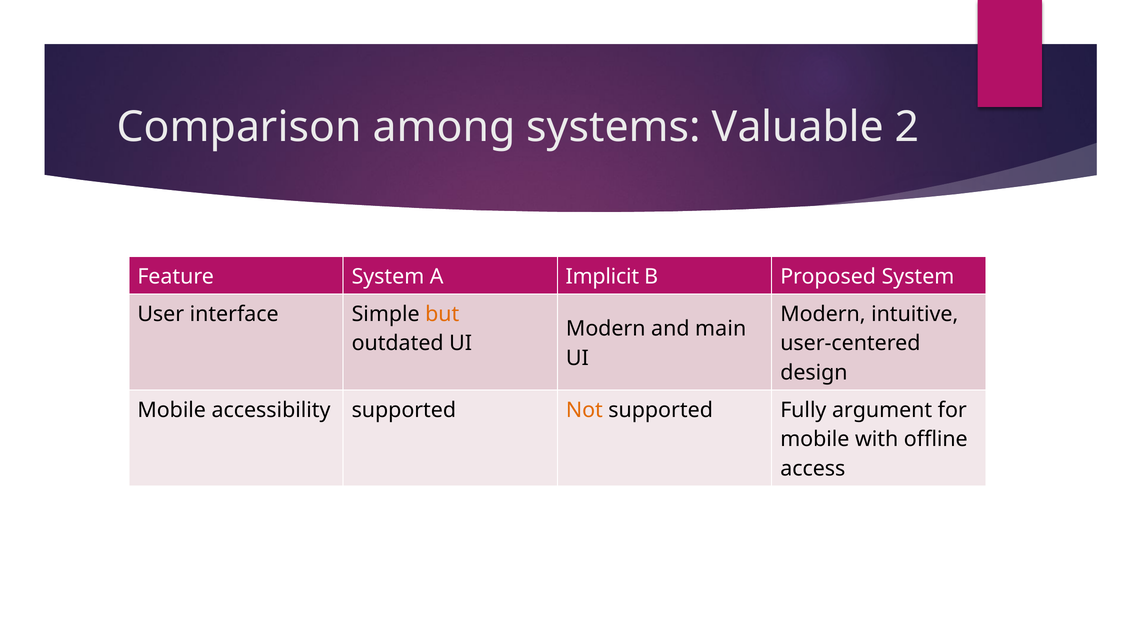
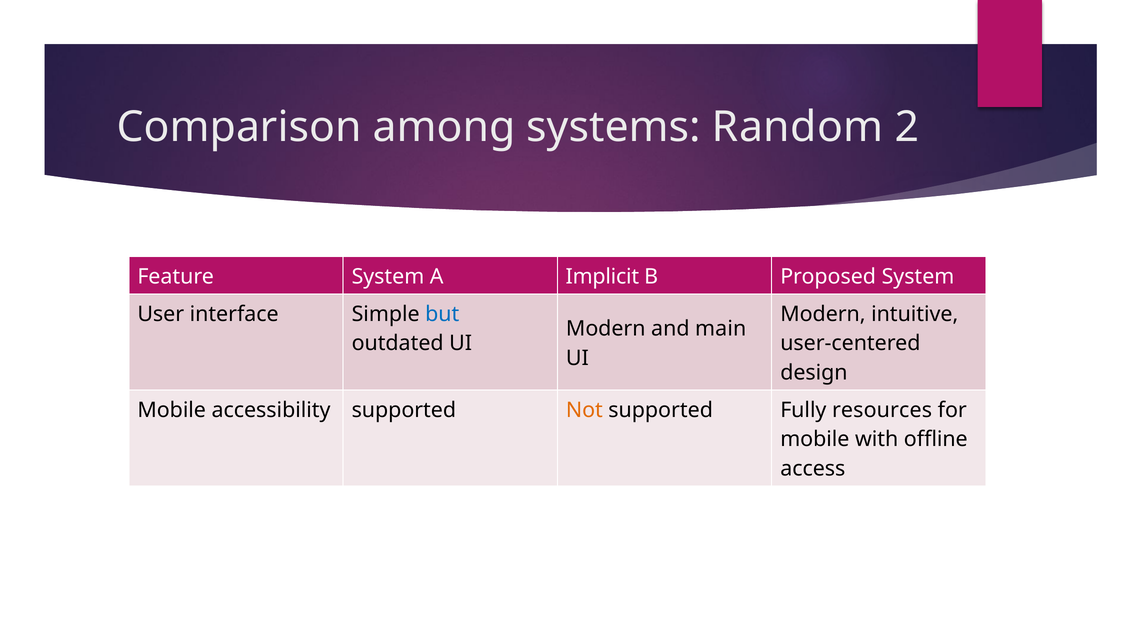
Valuable: Valuable -> Random (798, 127)
but colour: orange -> blue (442, 314)
argument: argument -> resources (882, 410)
